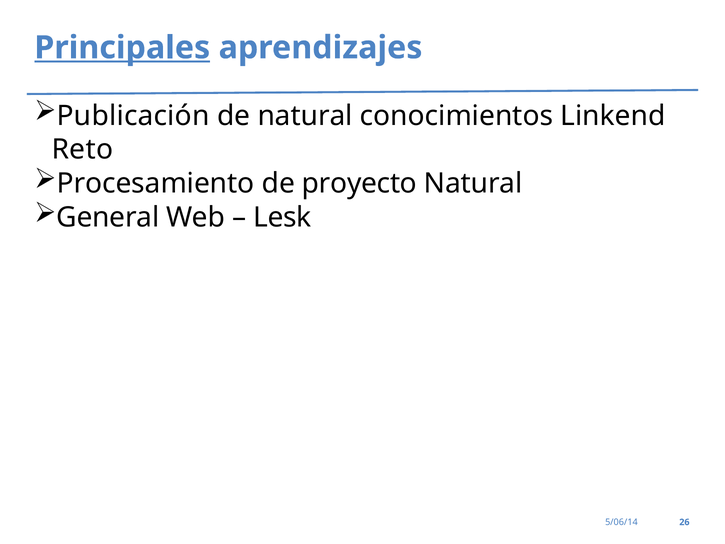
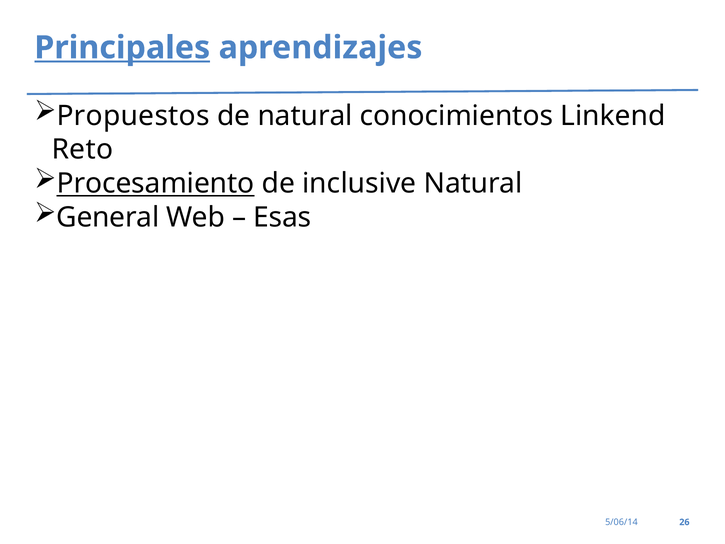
Publicación: Publicación -> Propuestos (133, 116)
Procesamiento underline: none -> present (156, 183)
proyecto: proyecto -> inclusive (359, 183)
Lesk: Lesk -> Esas (282, 217)
